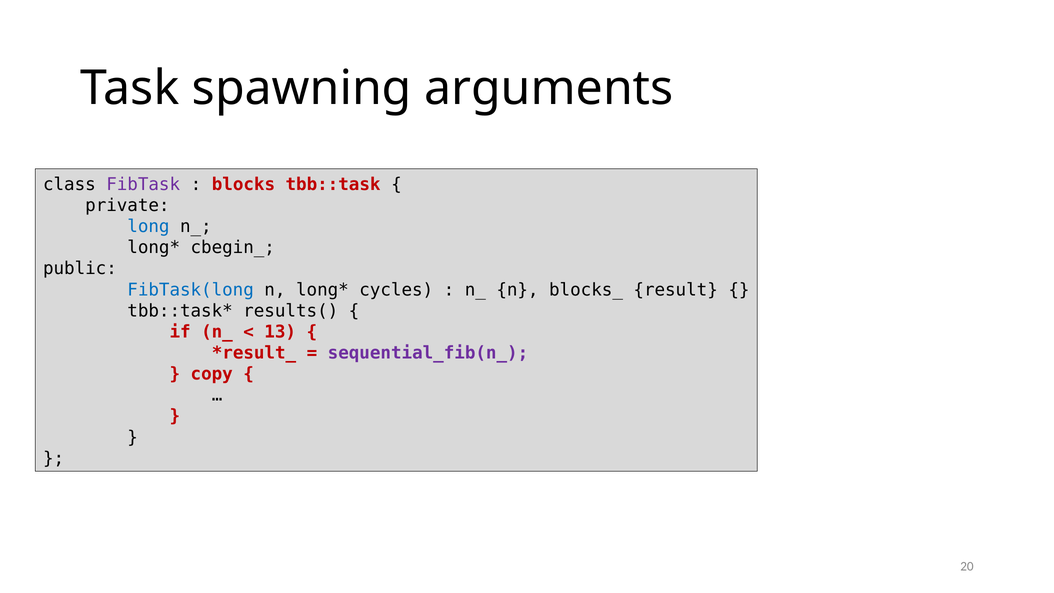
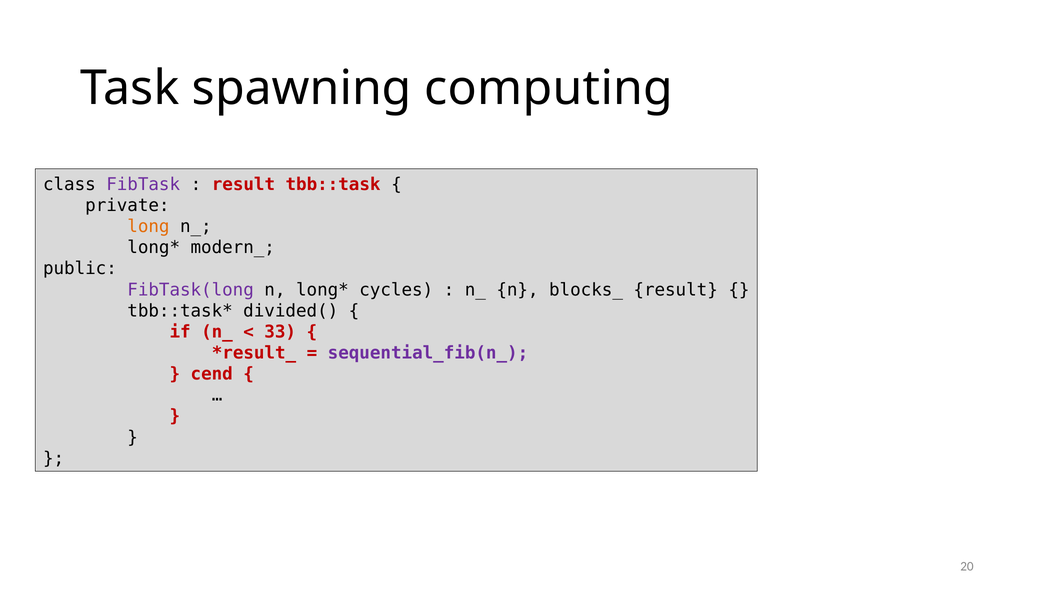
arguments: arguments -> computing (549, 89)
blocks: blocks -> result (243, 184)
long colour: blue -> orange (148, 226)
cbegin_: cbegin_ -> modern_ (233, 248)
FibTask(long colour: blue -> purple (191, 290)
results(: results( -> divided( (291, 311)
13: 13 -> 33 (280, 332)
copy: copy -> cend (212, 374)
